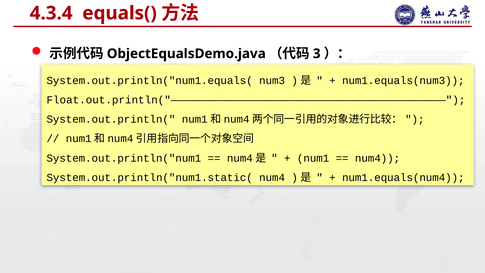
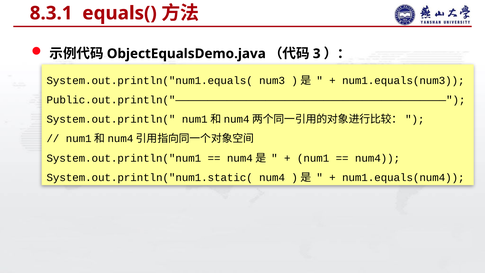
4.3.4: 4.3.4 -> 8.3.1 (51, 13)
Float.out.println("——————————————————————————————————————————: Float.out.println("—————————————————————————————————————————— -> Public.out.println("—————————————————————————————————————————— (256, 100)
